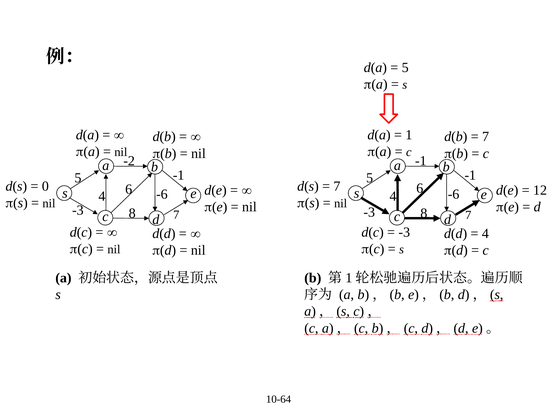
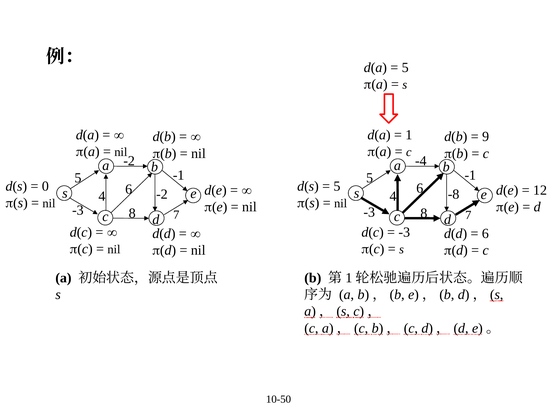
7: 7 -> 9 (486, 137)
-1: -1 -> -4 (421, 161)
7: 7 -> 5 (337, 186)
-6: -6 -> -2 (162, 194)
-6: -6 -> -8 (454, 194)
4: 4 -> 6 (485, 233)
10-64: 10-64 -> 10-50 (279, 399)
